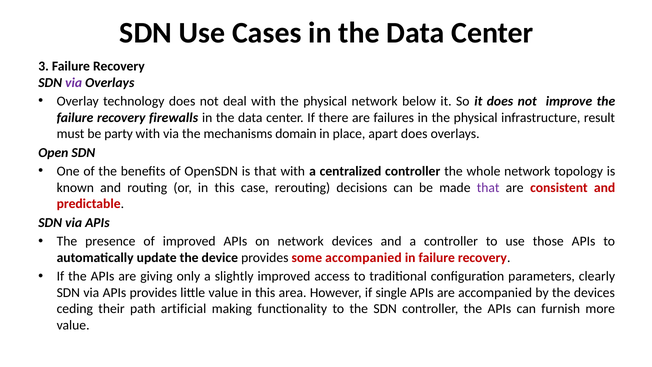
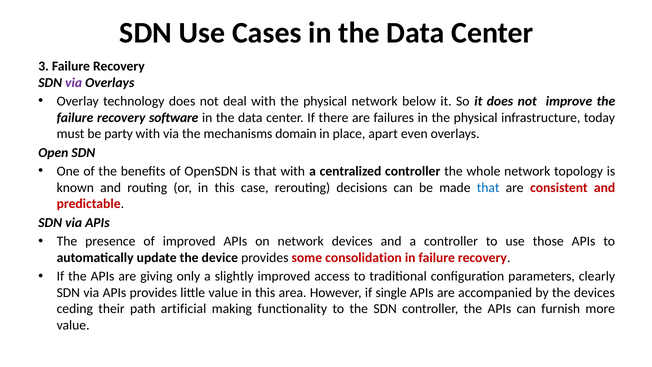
firewalls: firewalls -> software (174, 117)
result: result -> today (599, 117)
apart does: does -> even (414, 134)
that colour: purple -> blue (488, 187)
some accompanied: accompanied -> consolidation (364, 257)
